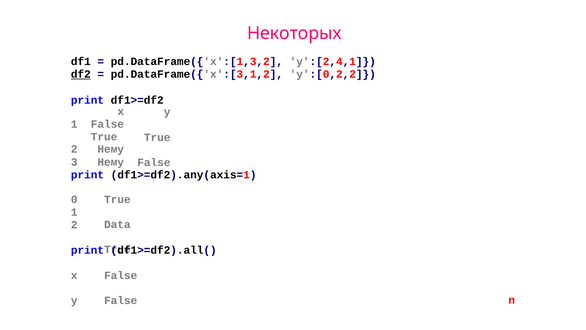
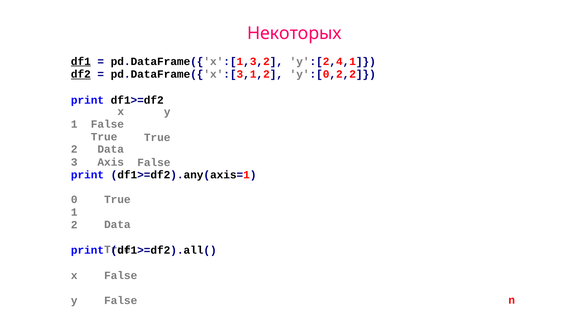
df1 underline: none -> present (81, 61)
2 Нему: Нему -> Data (111, 149)
Нему: Нему -> Axis (111, 162)
